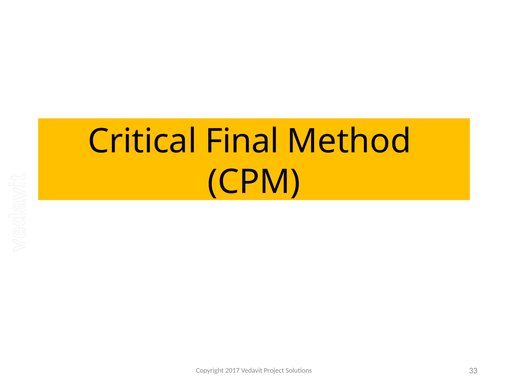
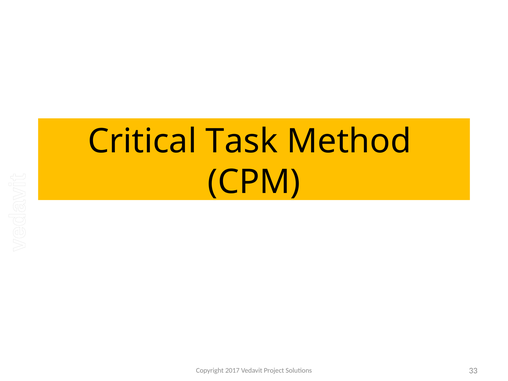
Final: Final -> Task (242, 141)
